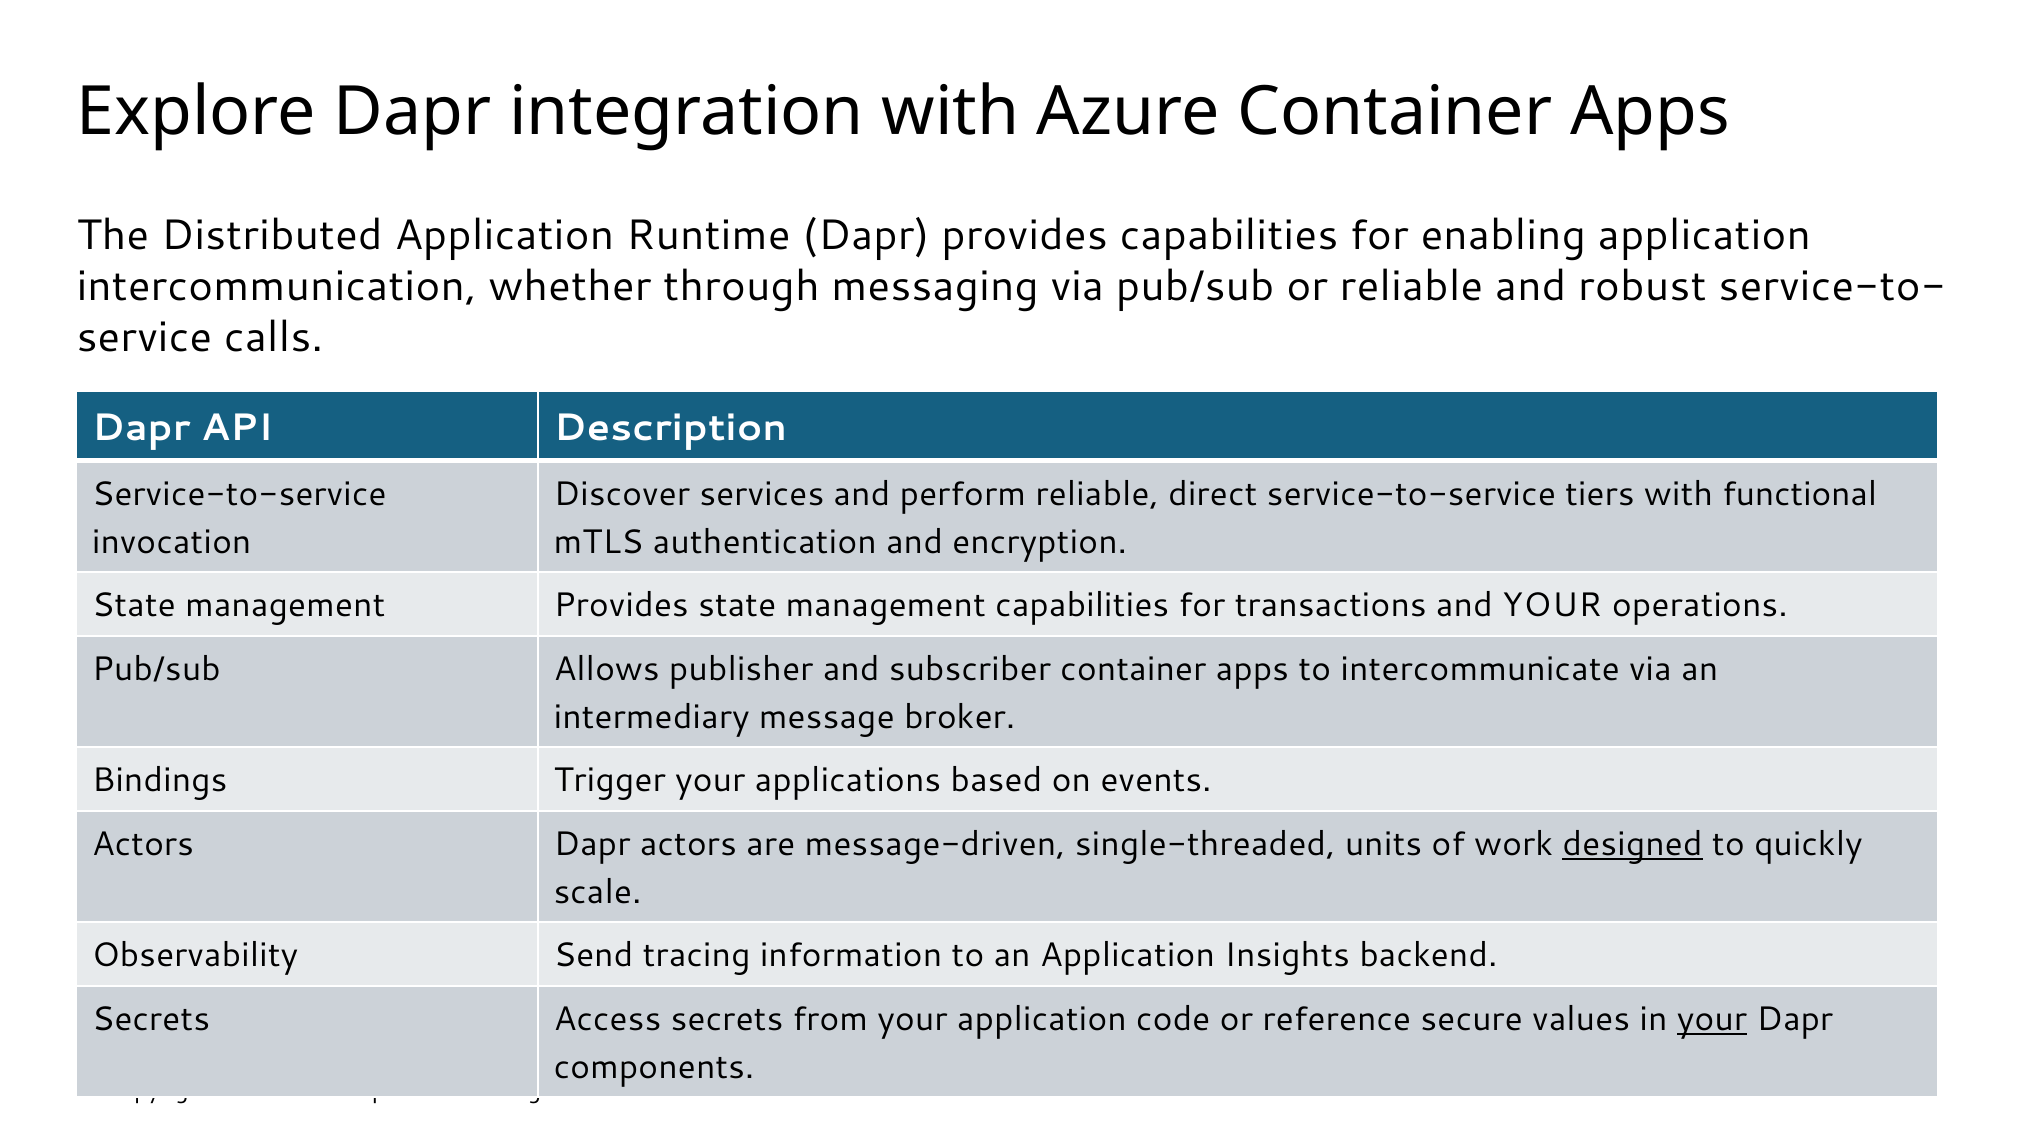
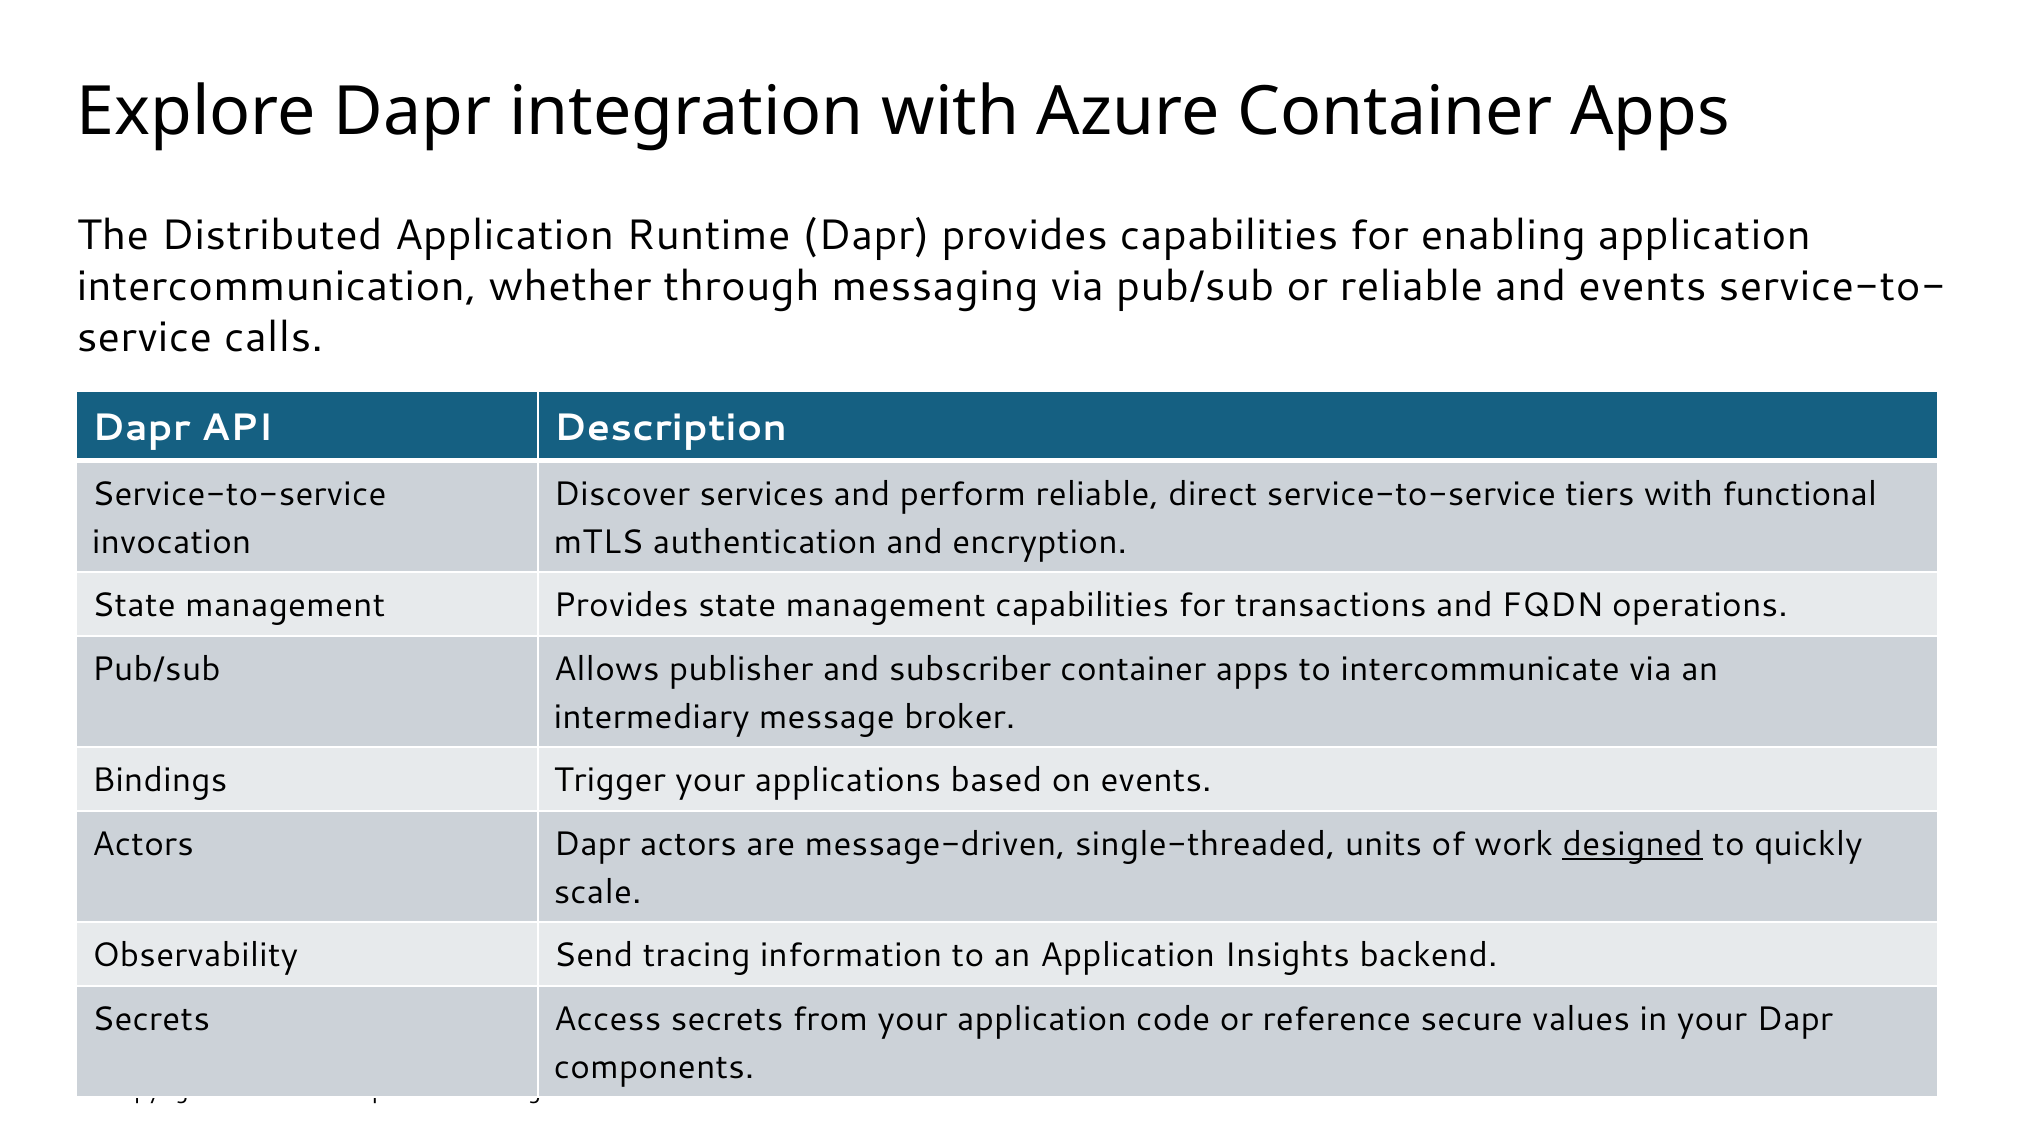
and robust: robust -> events (1642, 286)
and YOUR: YOUR -> FQDN (1553, 605)
your underline: present -> none (1712, 1019)
